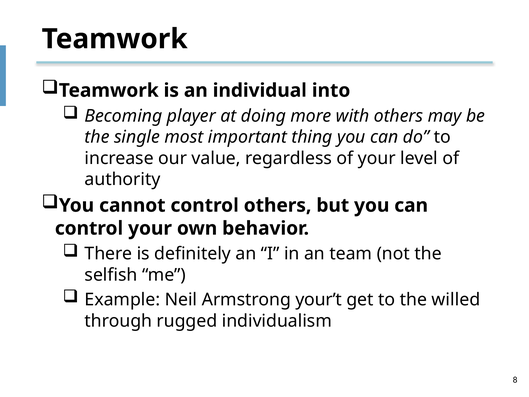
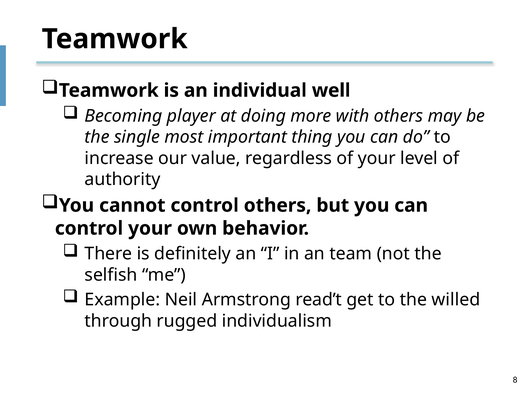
into: into -> well (331, 90)
your’t: your’t -> read’t (319, 299)
